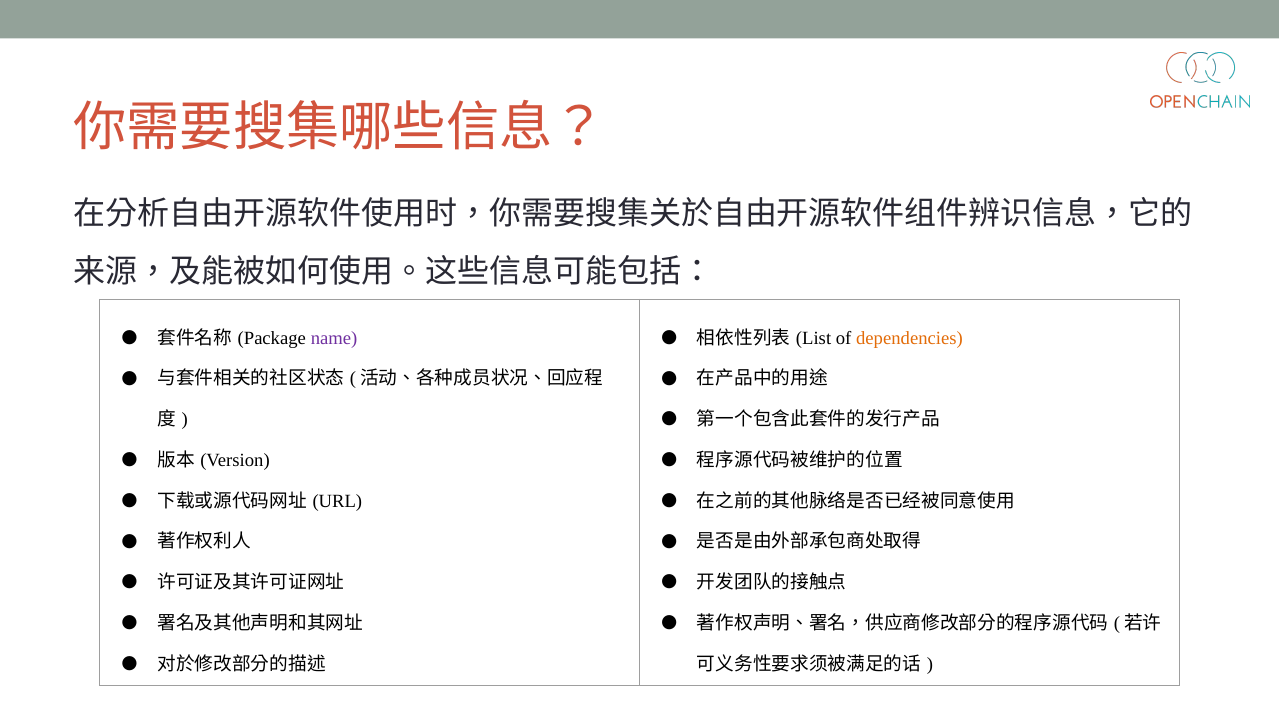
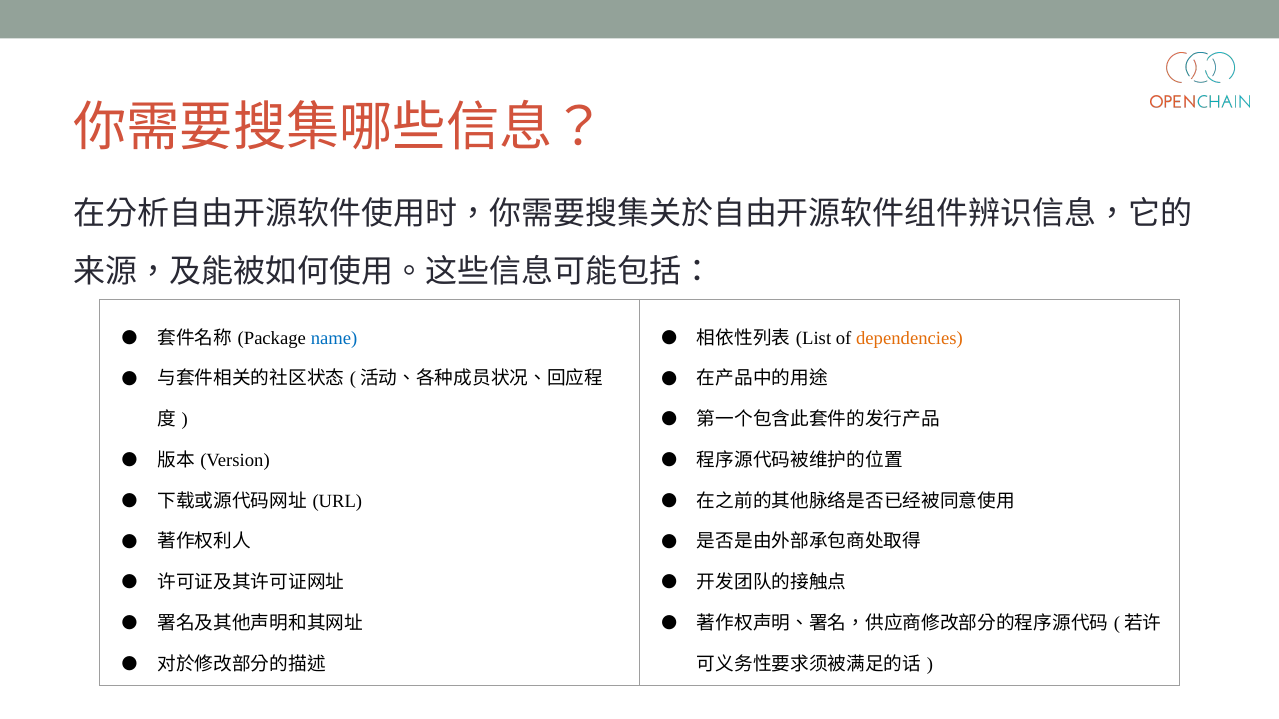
name colour: purple -> blue (334, 338)
